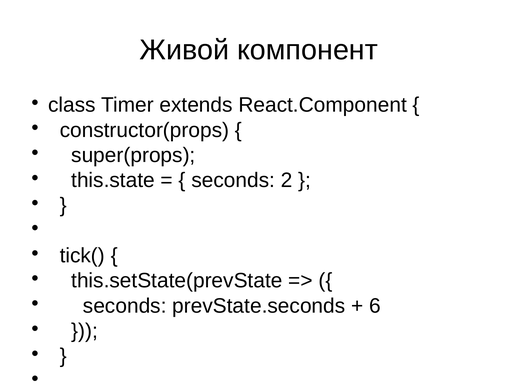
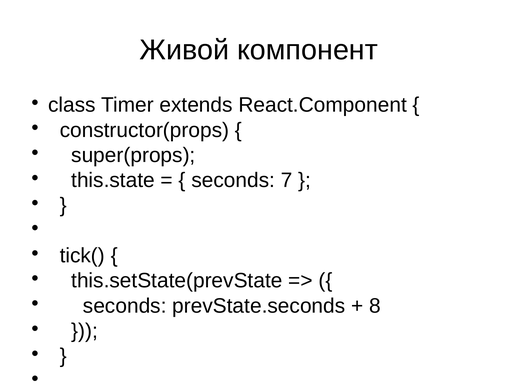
2: 2 -> 7 (287, 180)
6: 6 -> 8 (375, 305)
